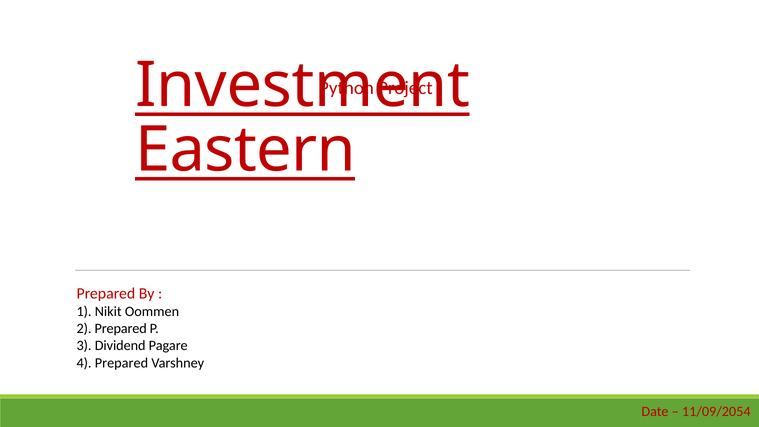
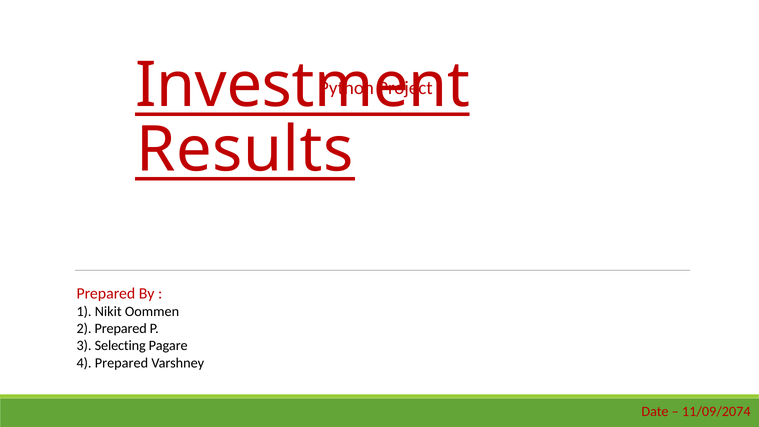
Eastern: Eastern -> Results (245, 150)
Dividend: Dividend -> Selecting (120, 346)
11/09/2054: 11/09/2054 -> 11/09/2074 (716, 411)
